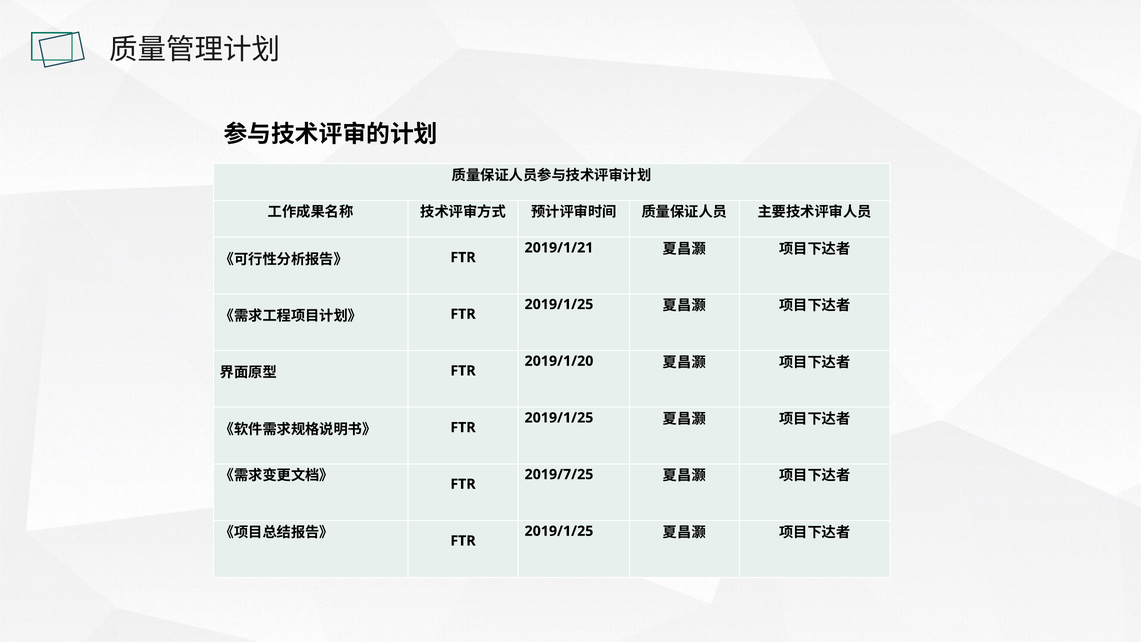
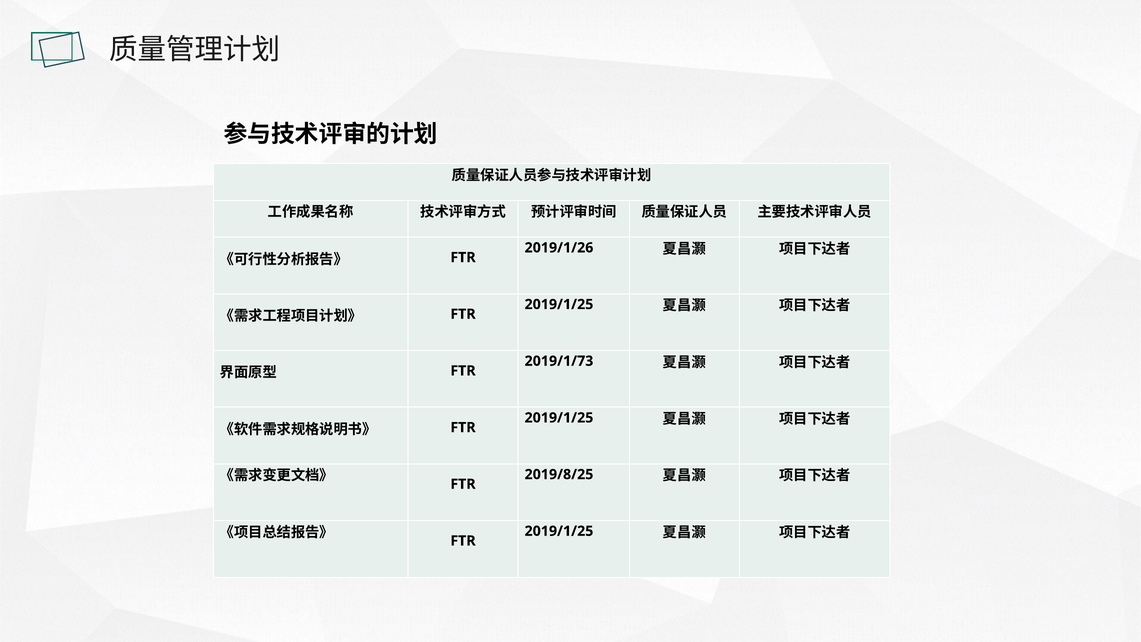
2019/1/21: 2019/1/21 -> 2019/1/26 (559, 248)
2019/1/20: 2019/1/20 -> 2019/1/73 (559, 361)
2019/7/25: 2019/7/25 -> 2019/8/25 (559, 474)
